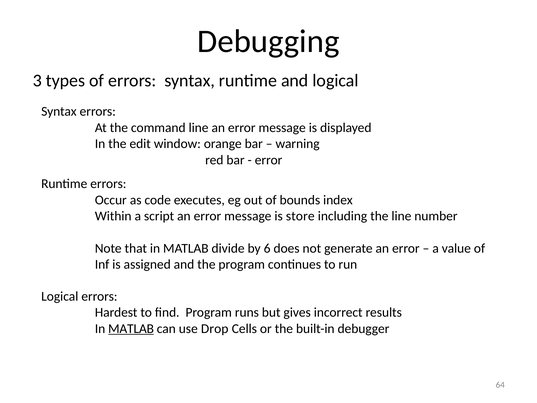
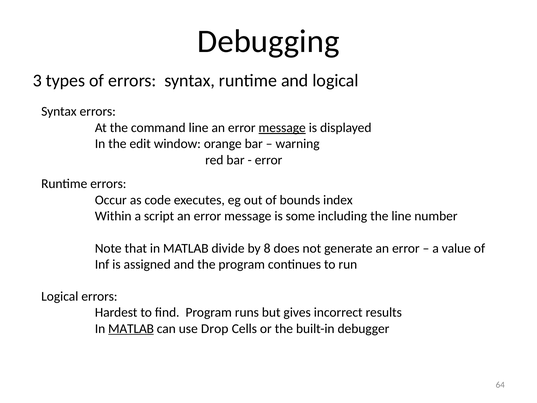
message underline: none -> present (282, 128)
store: store -> some (300, 216)
6: 6 -> 8 (267, 248)
